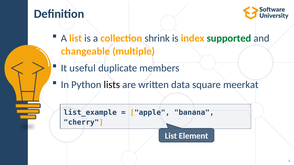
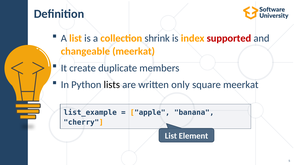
supported colour: green -> red (229, 38)
changeable multiple: multiple -> meerkat (134, 51)
useful: useful -> create (83, 68)
data: data -> only (180, 85)
